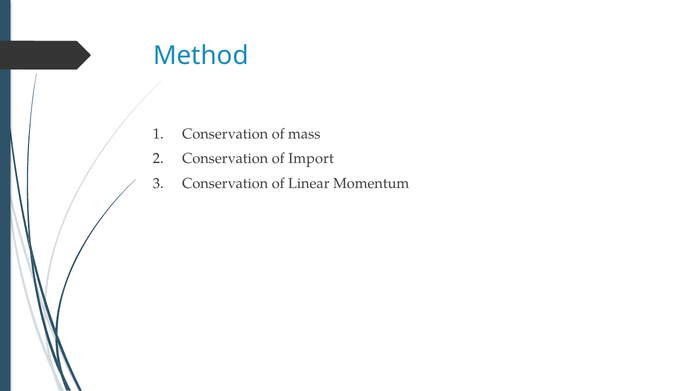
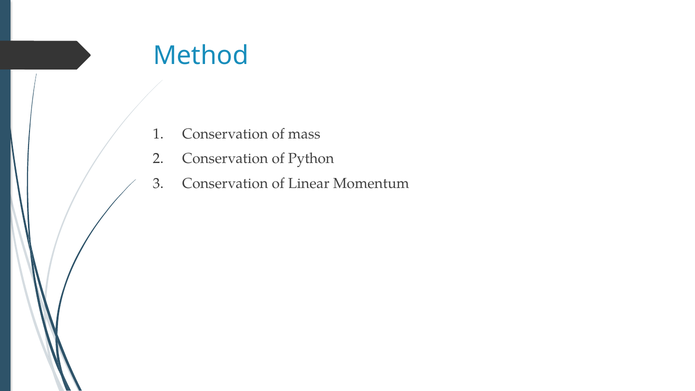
Import: Import -> Python (311, 159)
